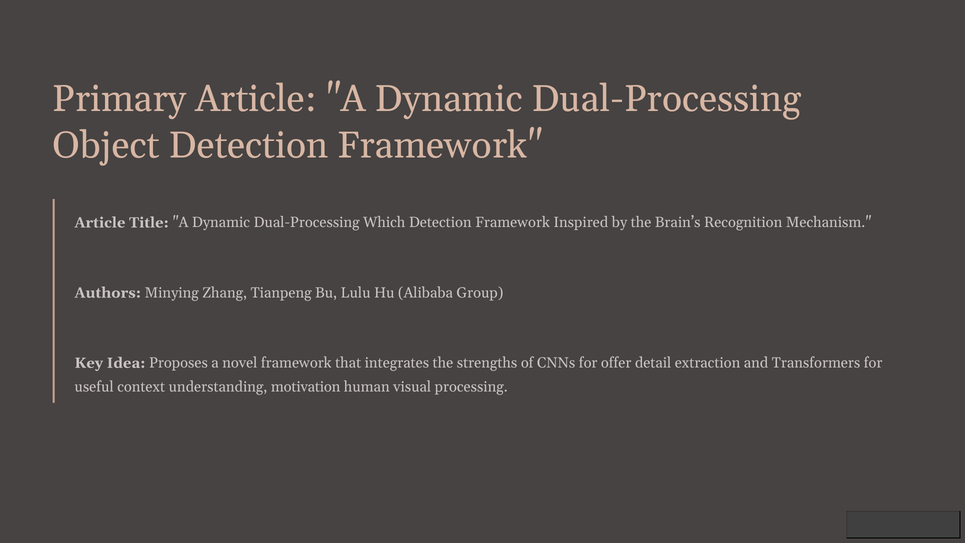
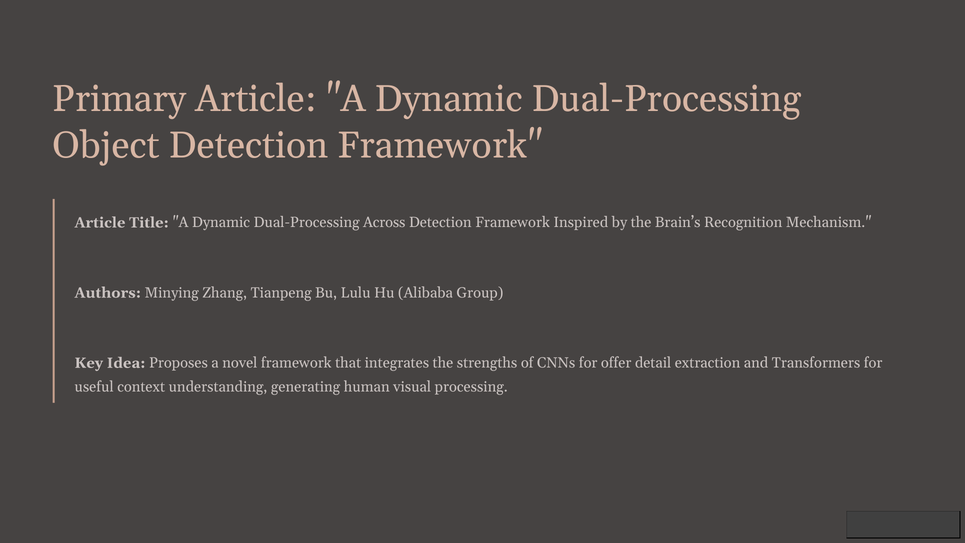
Which: Which -> Across (384, 223)
motivation: motivation -> generating (306, 387)
